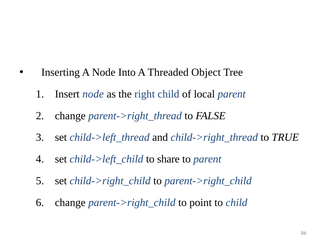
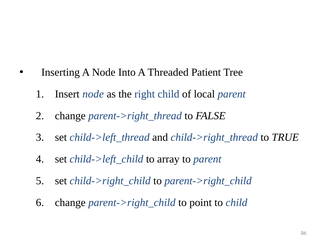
Object: Object -> Patient (206, 72)
share: share -> array (168, 159)
